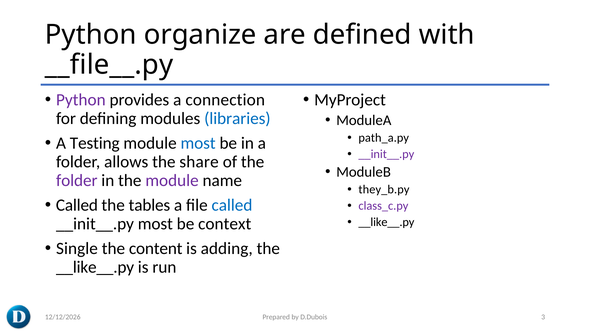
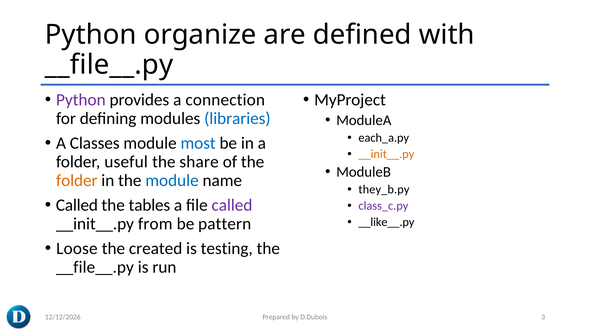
path_a.py: path_a.py -> each_a.py (384, 138)
Testing: Testing -> Classes (95, 143)
__init__.py colour: purple -> orange (386, 154)
allows: allows -> useful (126, 162)
folder colour: purple -> orange (77, 180)
module colour: purple -> blue (172, 180)
called colour: blue -> purple (232, 205)
__init__.py most: most -> from (155, 224)
context: context -> pattern (225, 224)
Single: Single -> Loose (77, 248)
content: content -> created (156, 248)
adding: adding -> testing (227, 248)
__like__.py: __like__.py -> __file__.py (95, 267)
